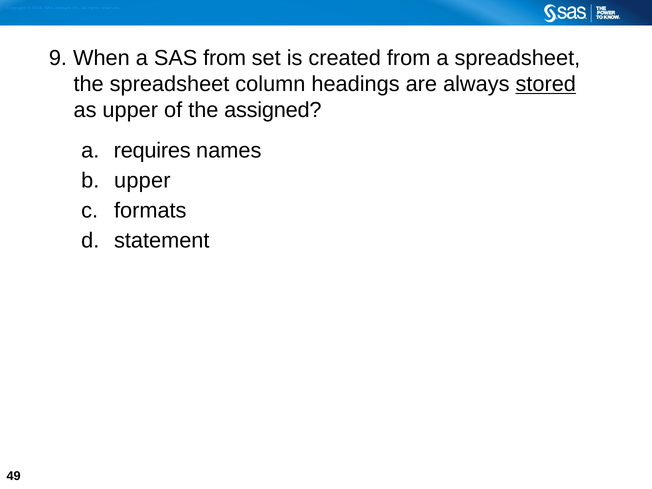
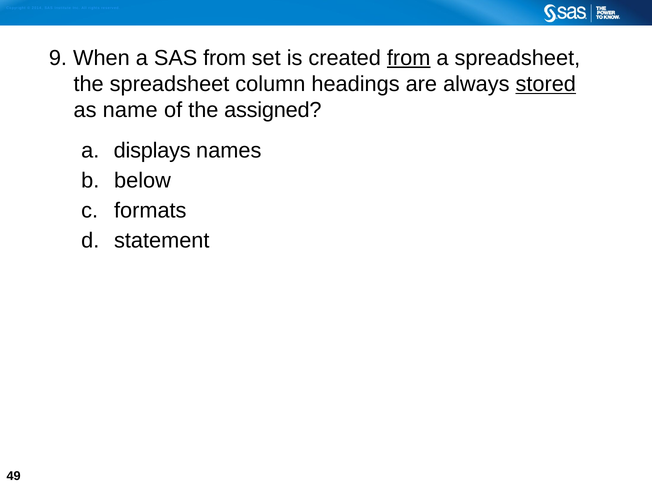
from underline: none -> present (409, 58)
as upper: upper -> name (130, 110)
requires: requires -> displays (152, 150)
upper: upper -> below (142, 180)
